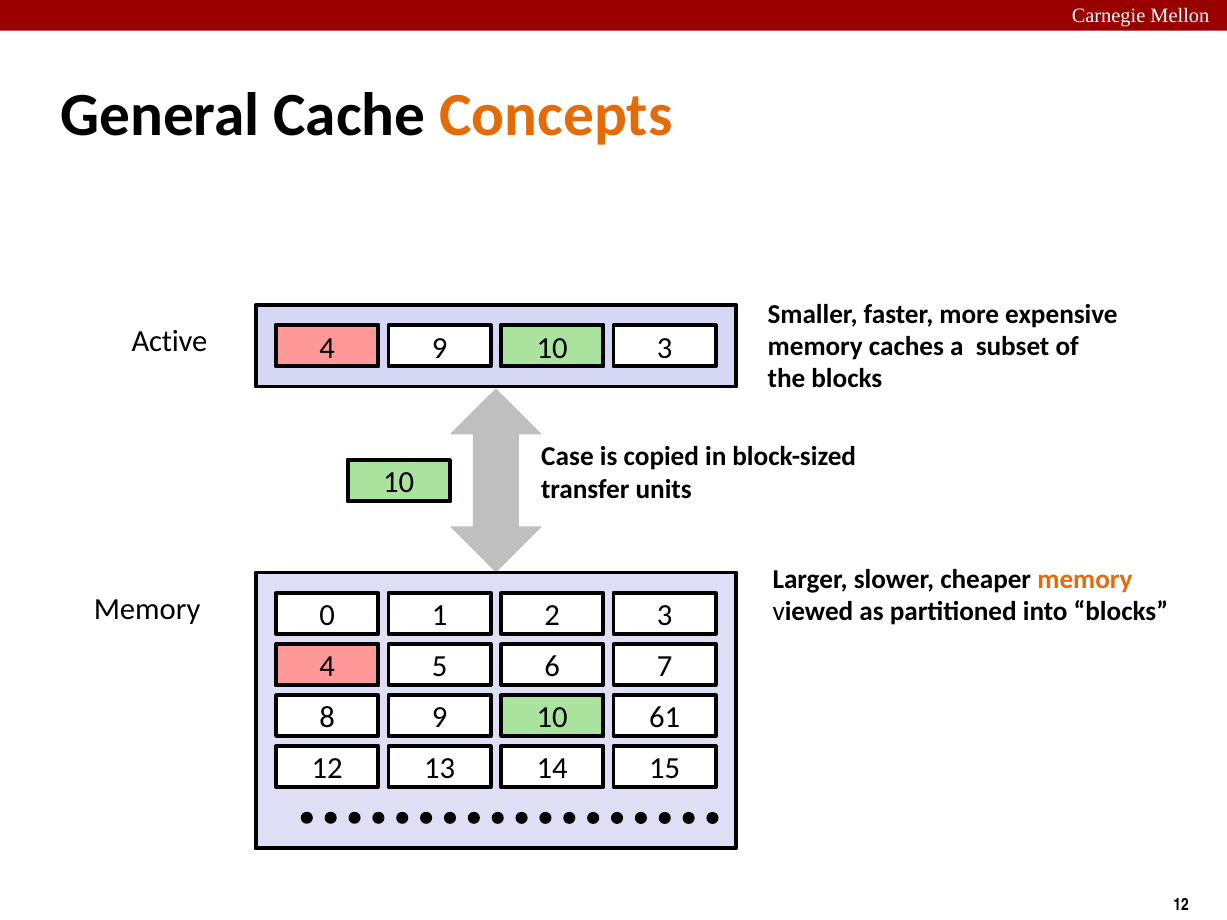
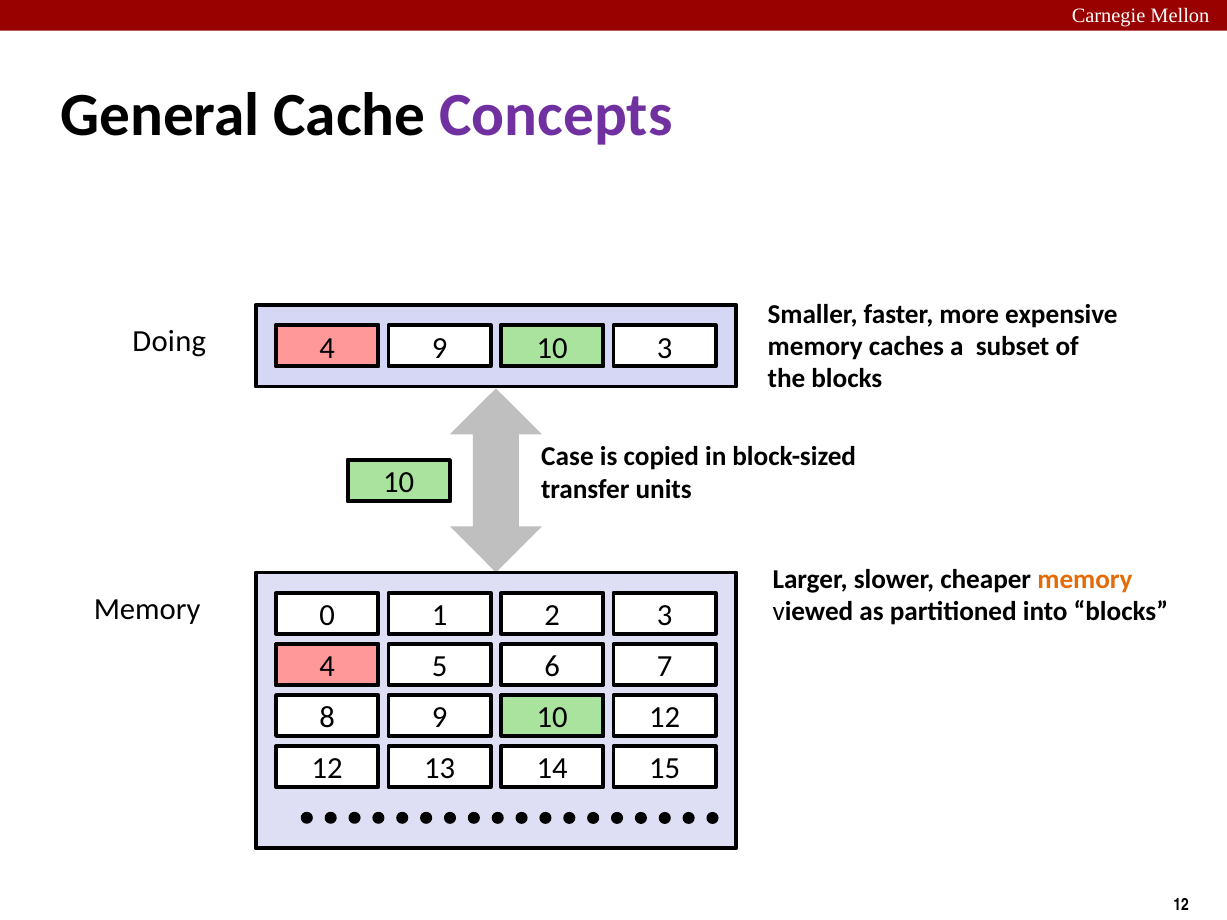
Concepts colour: orange -> purple (556, 115)
Active: Active -> Doing (169, 342)
61: 61 -> 12 (665, 718)
